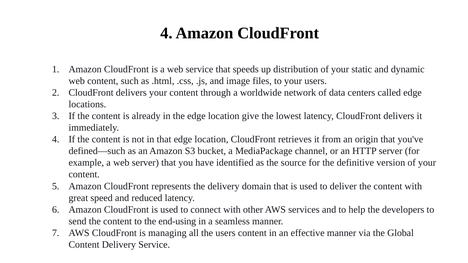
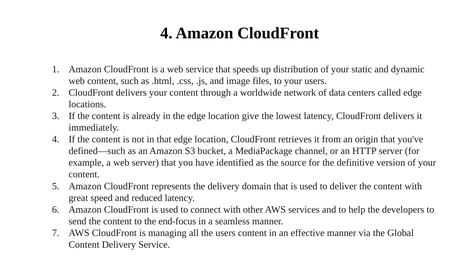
end-using: end-using -> end-focus (177, 221)
